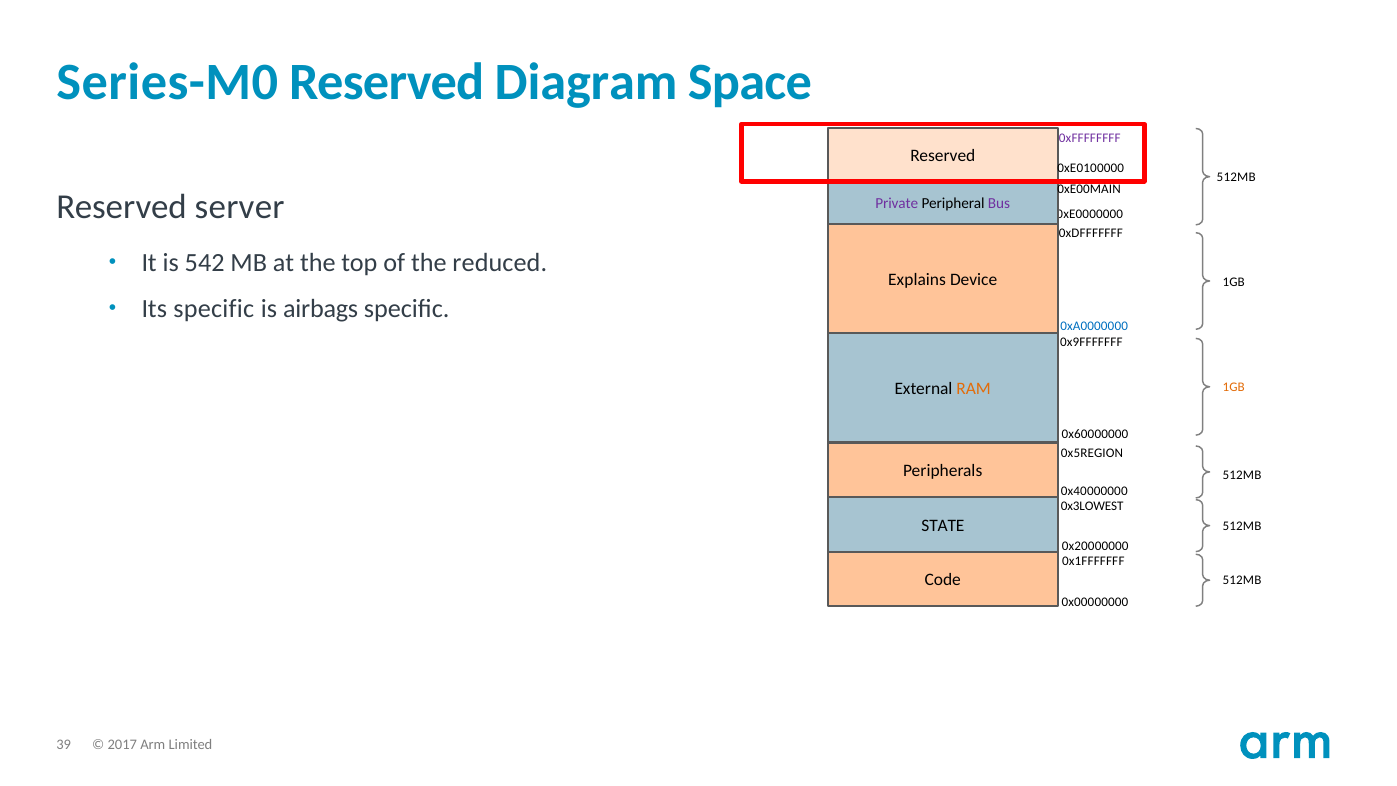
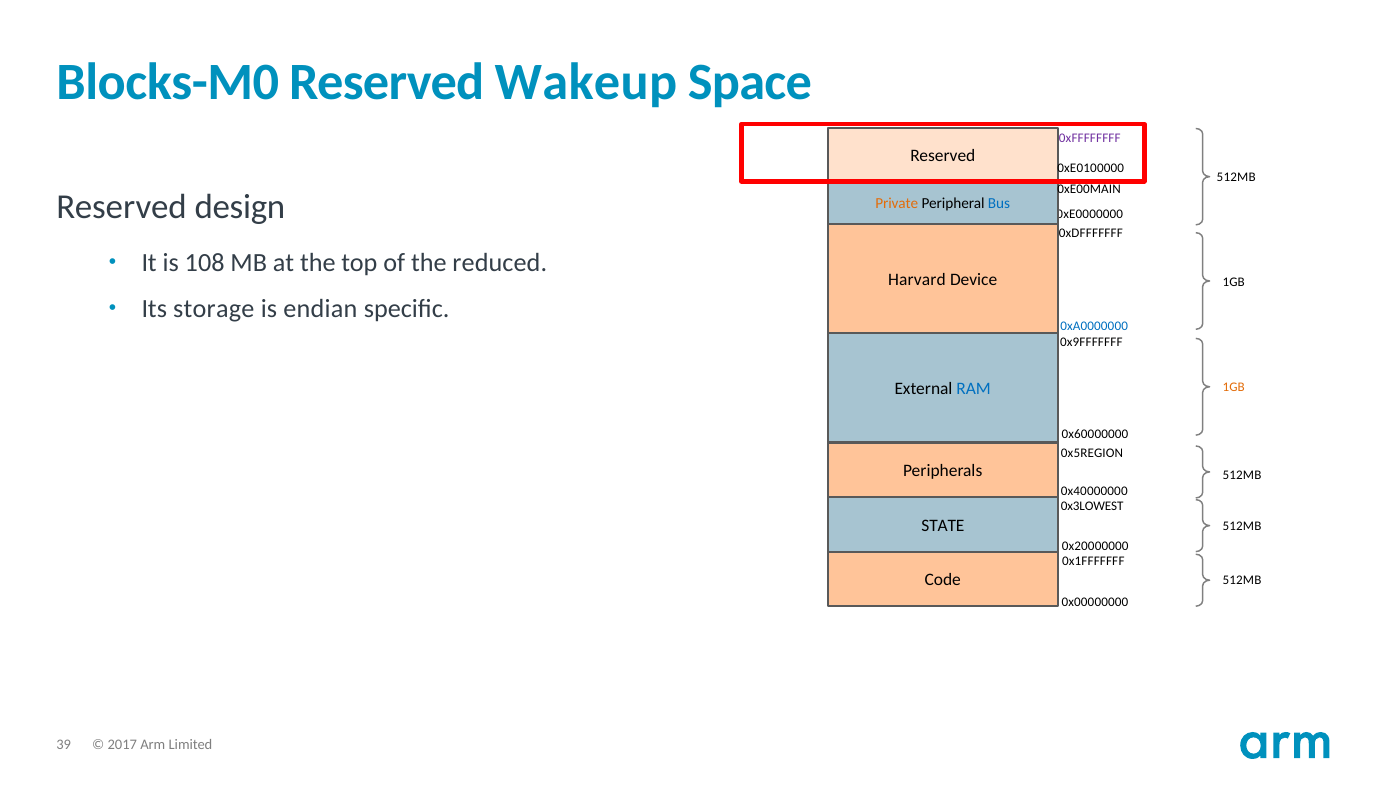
Series-M0: Series-M0 -> Blocks-M0 (168, 82)
Diagram: Diagram -> Wakeup (586, 82)
server: server -> design (240, 207)
Private colour: purple -> orange (897, 203)
Bus colour: purple -> blue (999, 203)
542: 542 -> 108 (205, 263)
Explains: Explains -> Harvard (917, 280)
Its specific: specific -> storage (214, 309)
airbags: airbags -> endian (320, 309)
RAM colour: orange -> blue (974, 389)
